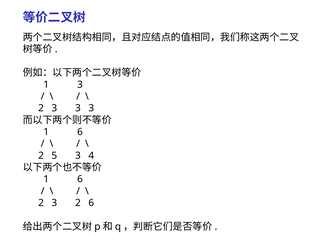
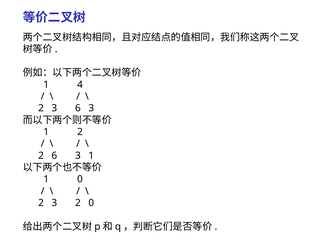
1 3: 3 -> 4 (80, 85)
2 3 3: 3 -> 6 (78, 108)
6: 6 -> 2 (80, 132)
2 5: 5 -> 6 (54, 156)
3 4: 4 -> 1 (91, 156)
6: 6 -> 0 (80, 179)
2 6: 6 -> 0 (91, 203)
